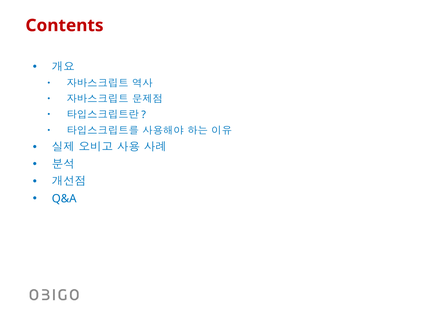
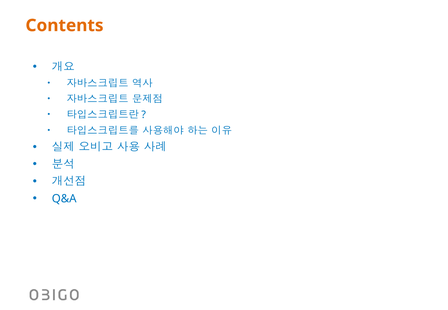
Contents colour: red -> orange (64, 25)
